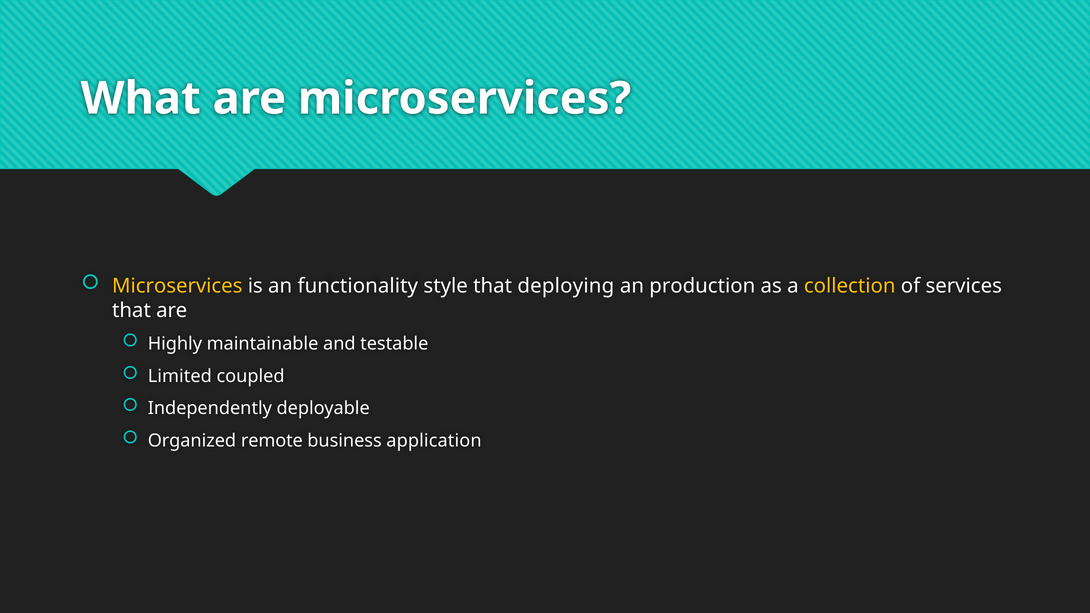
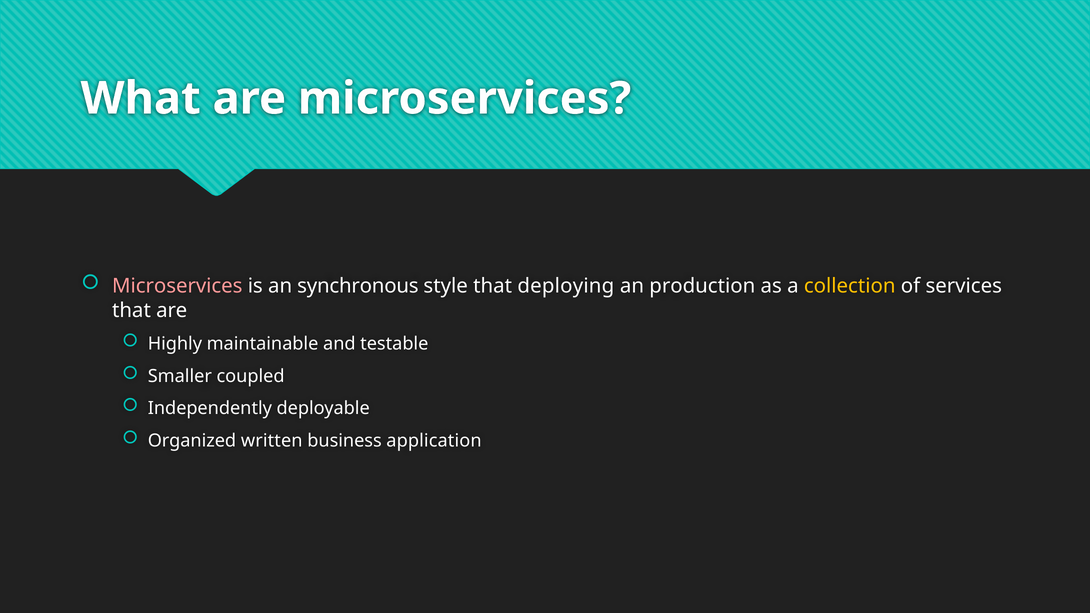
Microservices colour: yellow -> pink (177, 286)
functionality: functionality -> synchronous (358, 286)
Limited: Limited -> Smaller (180, 376)
remote: remote -> written (272, 441)
